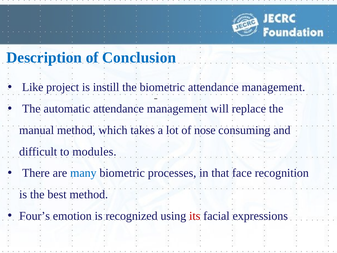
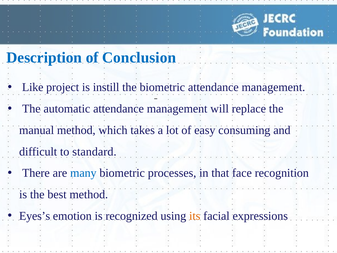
nose: nose -> easy (205, 130)
modules: modules -> standard (94, 151)
Four’s: Four’s -> Eyes’s (35, 216)
its colour: red -> orange (195, 216)
